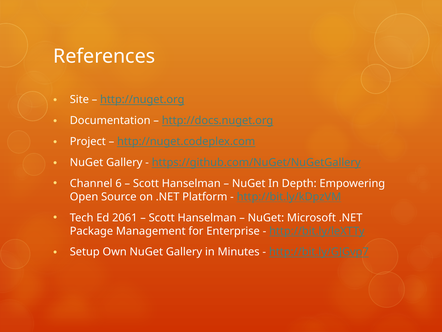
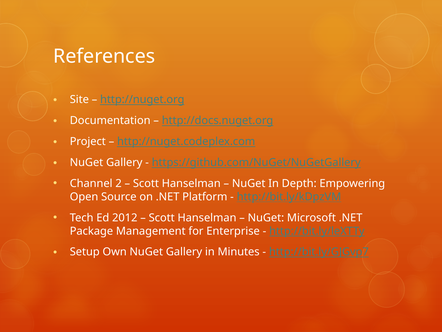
6: 6 -> 2 (118, 183)
2061: 2061 -> 2012 (125, 217)
